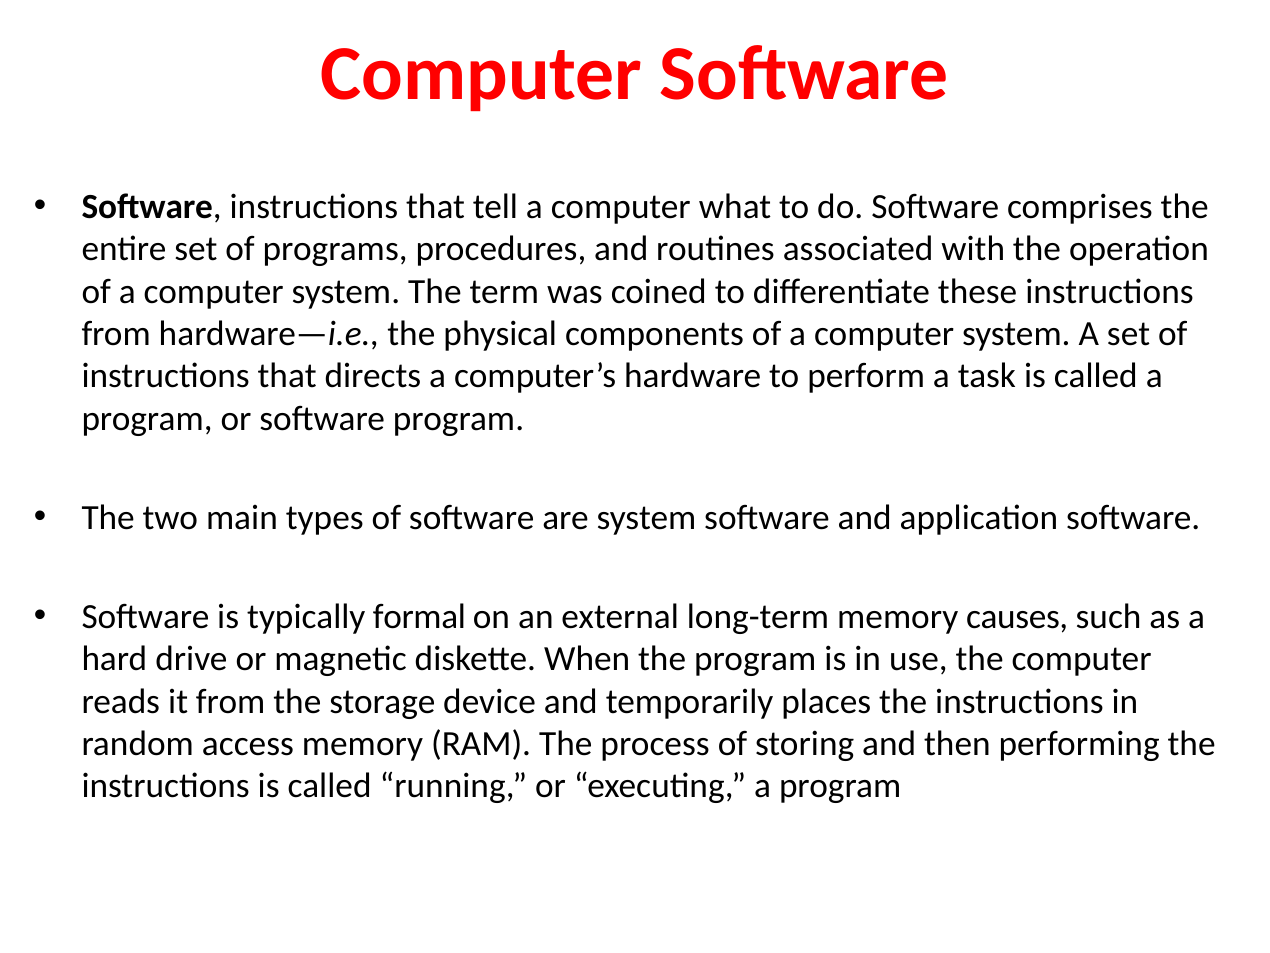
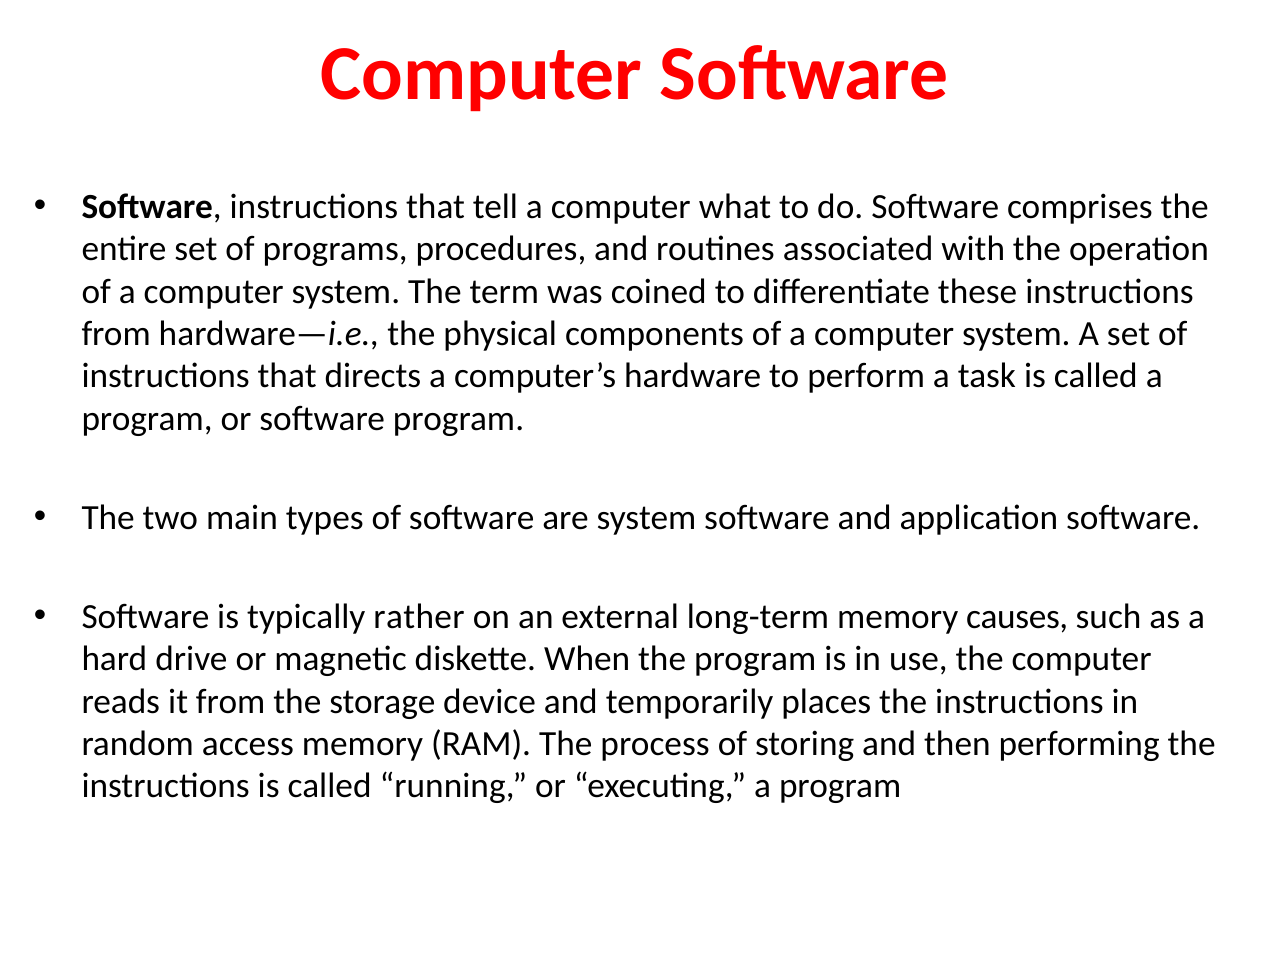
formal: formal -> rather (419, 616)
